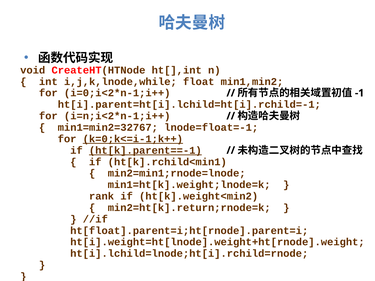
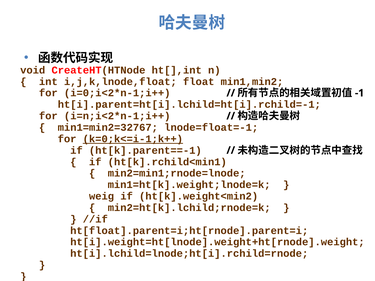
i,j,k,lnode,while: i,j,k,lnode,while -> i,j,k,lnode,float (120, 82)
ht[k].parent==-1 underline: present -> none (145, 150)
rank: rank -> weig (102, 196)
min2=ht[k].return;rnode=k: min2=ht[k].return;rnode=k -> min2=ht[k].lchild;rnode=k (189, 208)
